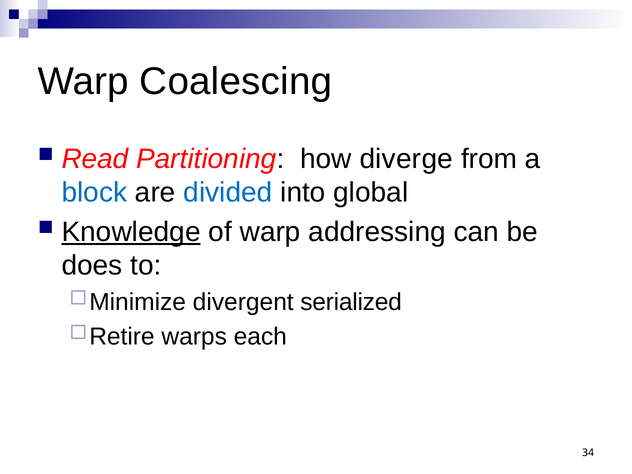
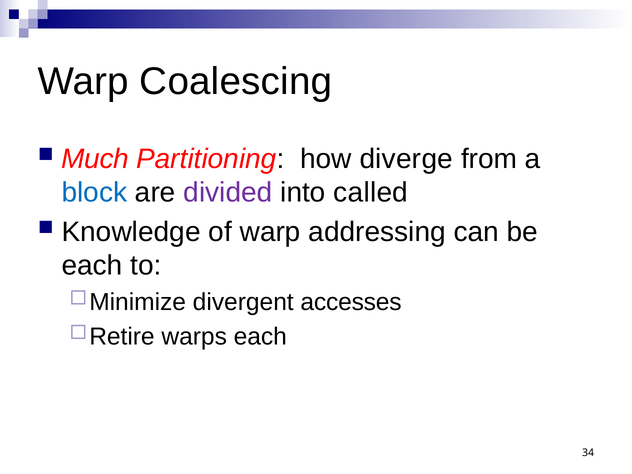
Read: Read -> Much (95, 159)
divided colour: blue -> purple (228, 193)
global: global -> called (371, 193)
Knowledge underline: present -> none (131, 232)
does: does -> each (92, 266)
serialized: serialized -> accesses (351, 302)
